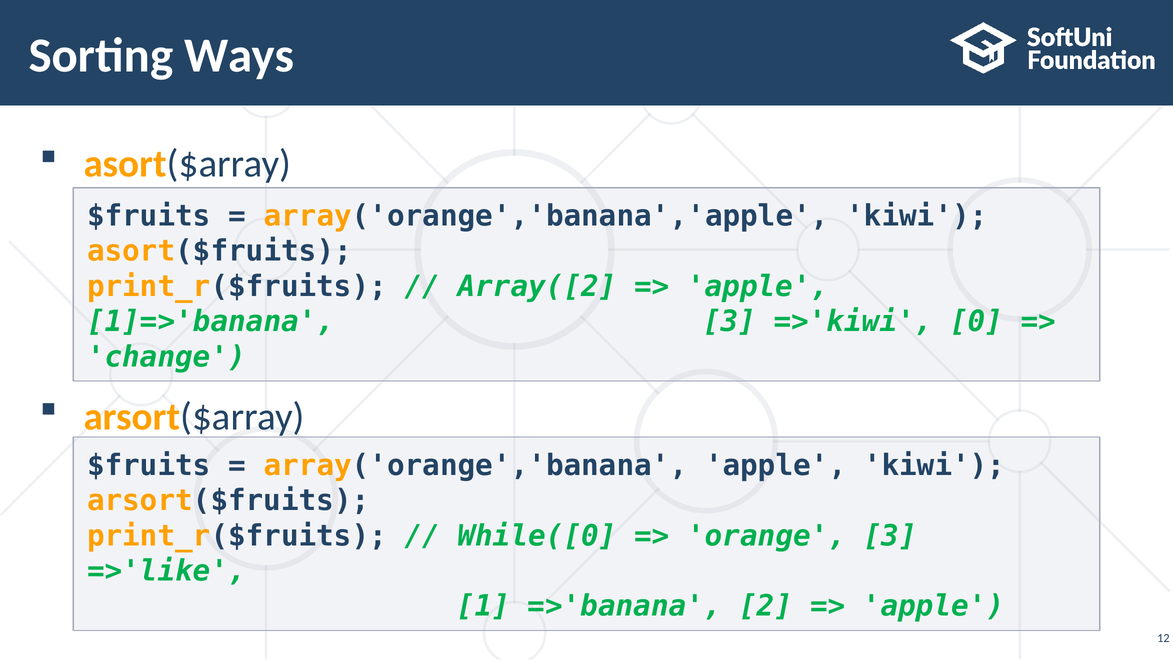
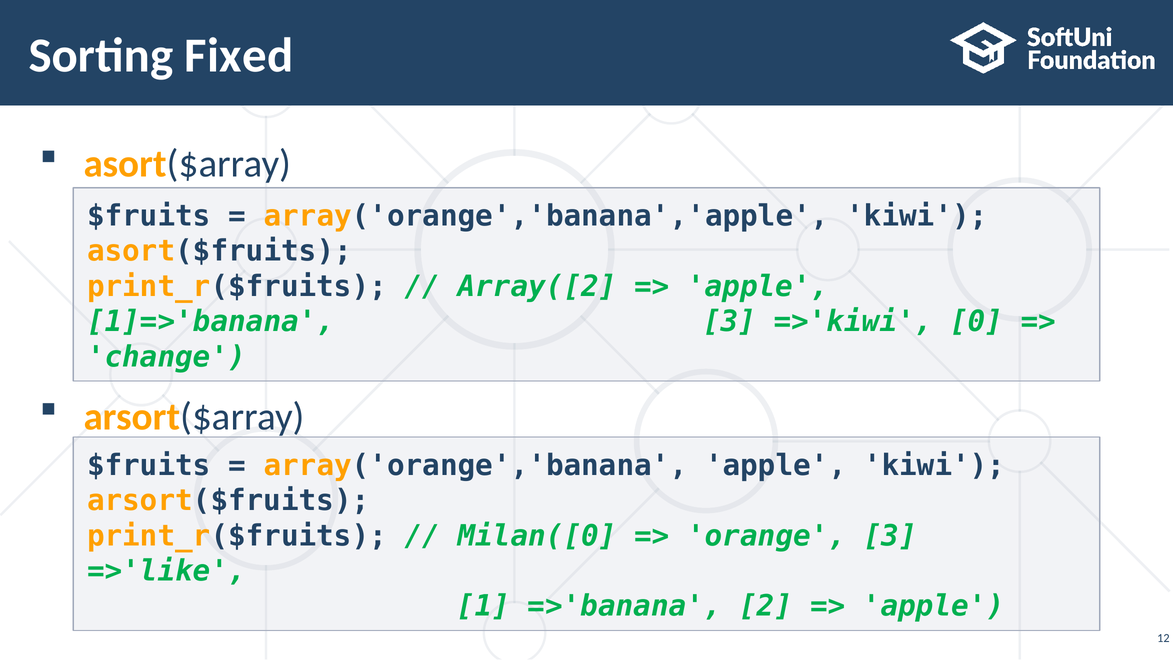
Ways: Ways -> Fixed (239, 56)
While([0: While([0 -> Milan([0 (537, 536)
